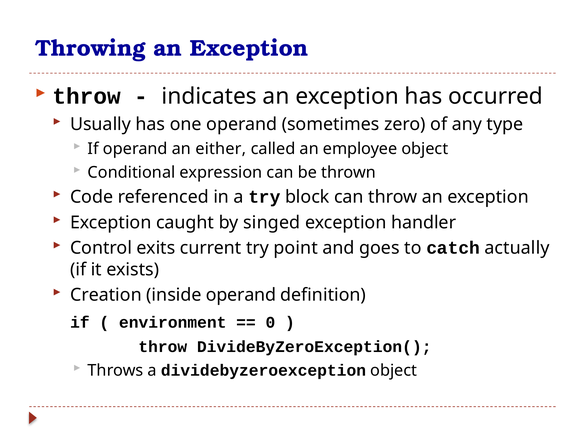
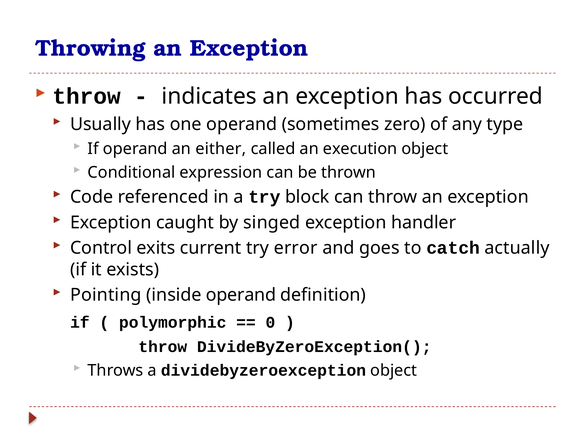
employee: employee -> execution (360, 149)
point: point -> error (296, 248)
Creation: Creation -> Pointing (106, 295)
environment: environment -> polymorphic (173, 322)
